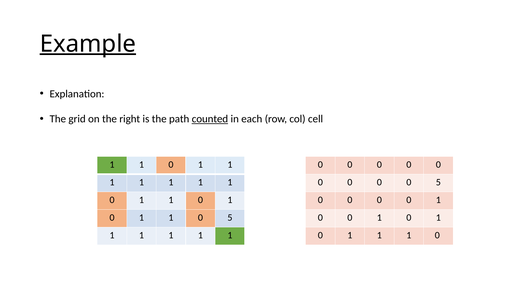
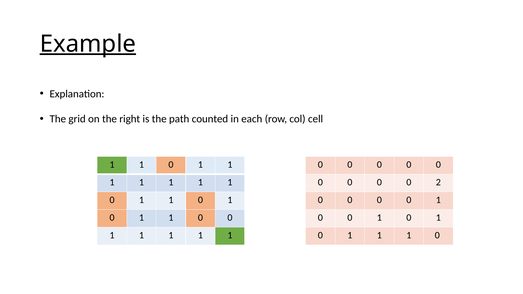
counted underline: present -> none (210, 119)
0 0 5: 5 -> 2 (438, 182)
1 1 0 5: 5 -> 0 (230, 218)
